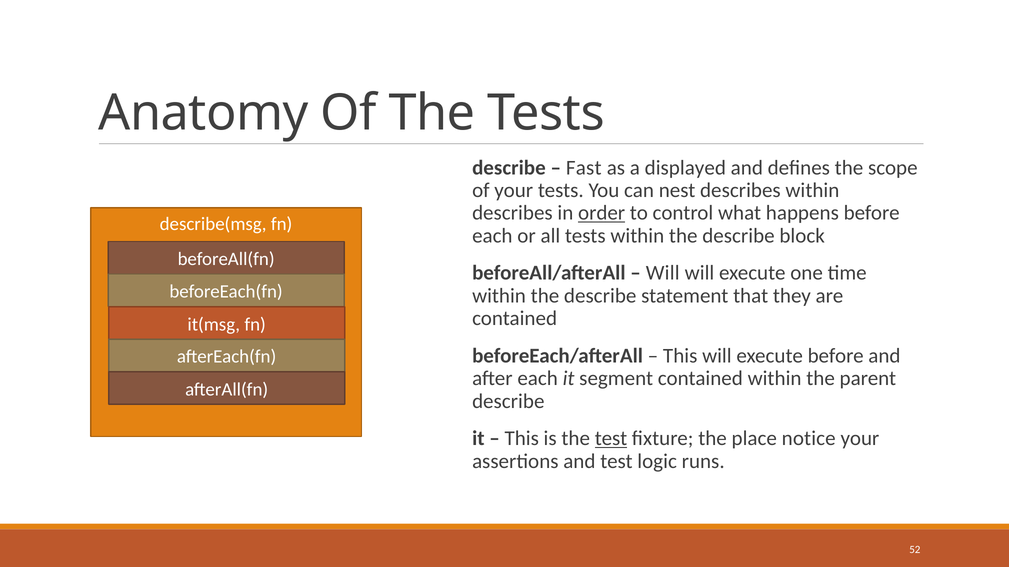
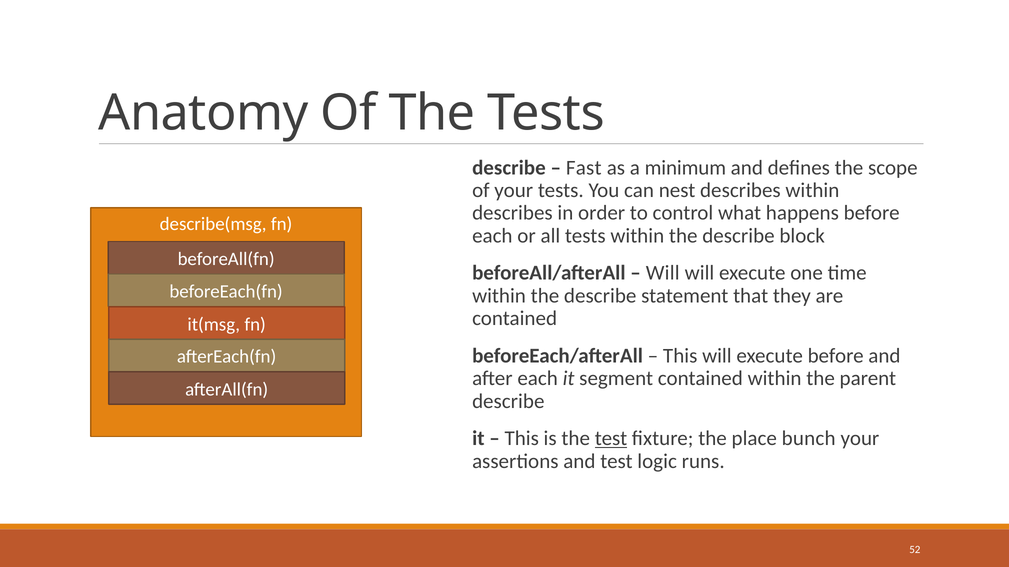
displayed: displayed -> minimum (685, 168)
order underline: present -> none (602, 213)
notice: notice -> bunch (809, 439)
